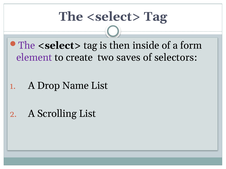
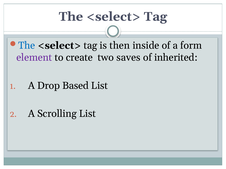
The colour: purple -> blue (27, 46)
selectors: selectors -> inherited (176, 58)
Name: Name -> Based (76, 86)
